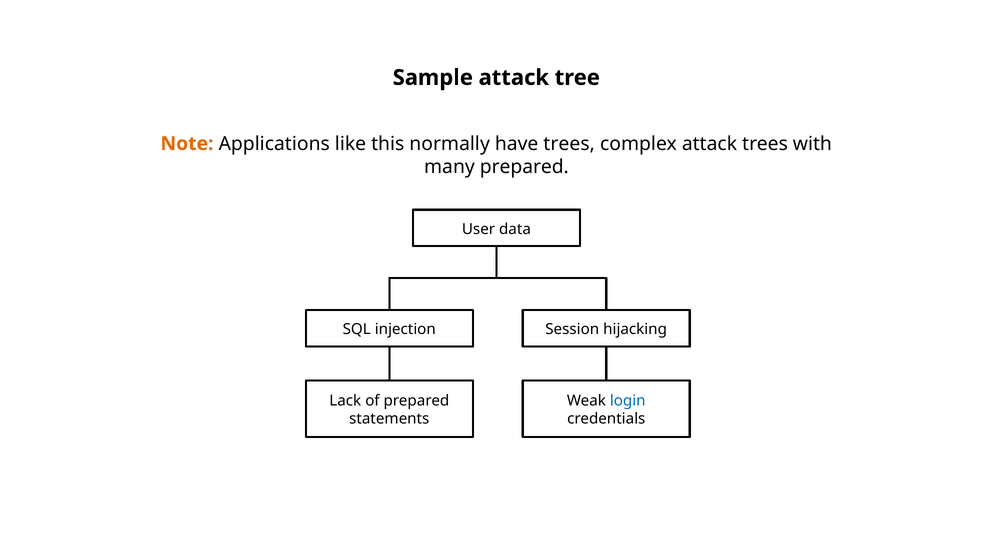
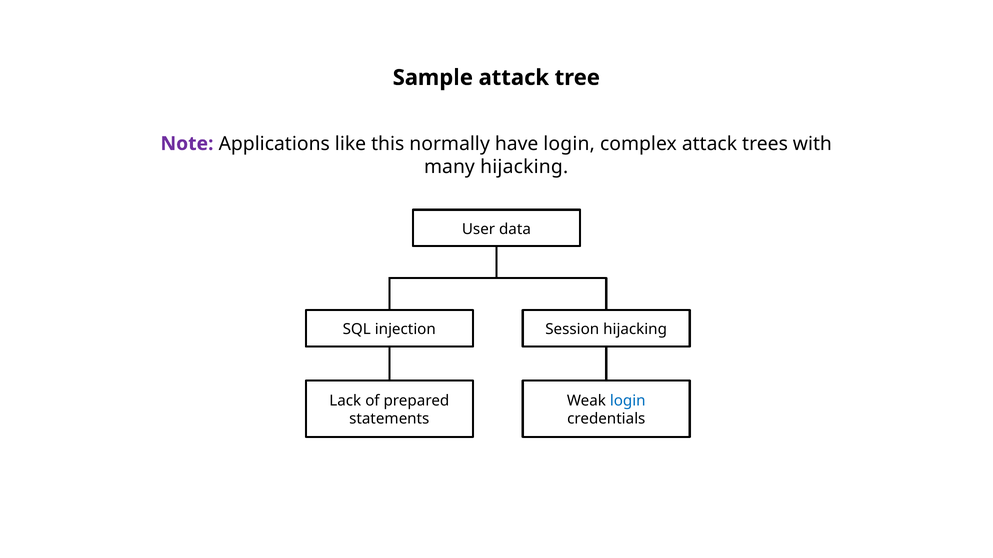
Note colour: orange -> purple (187, 144)
have trees: trees -> login (569, 144)
many prepared: prepared -> hijacking (524, 167)
